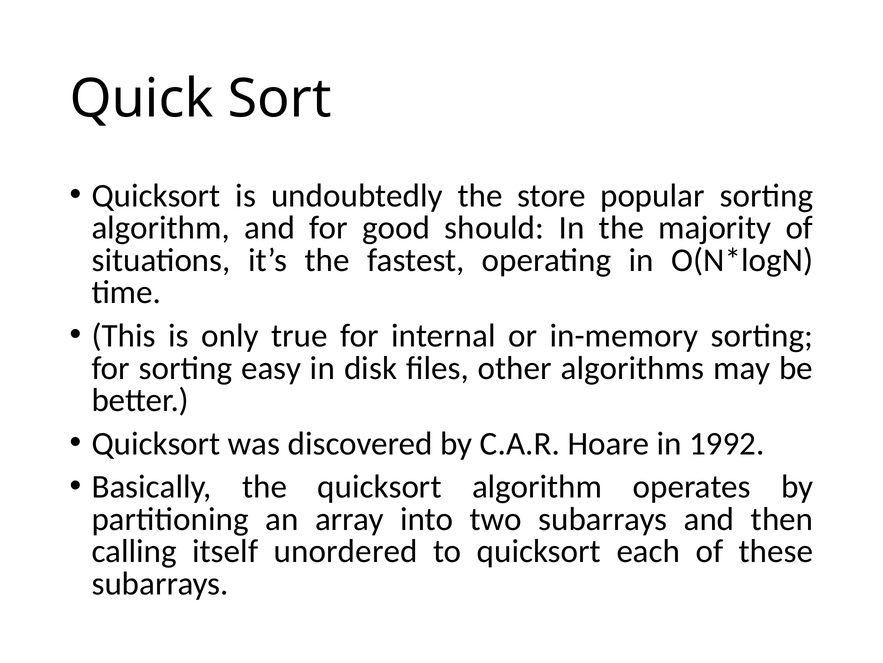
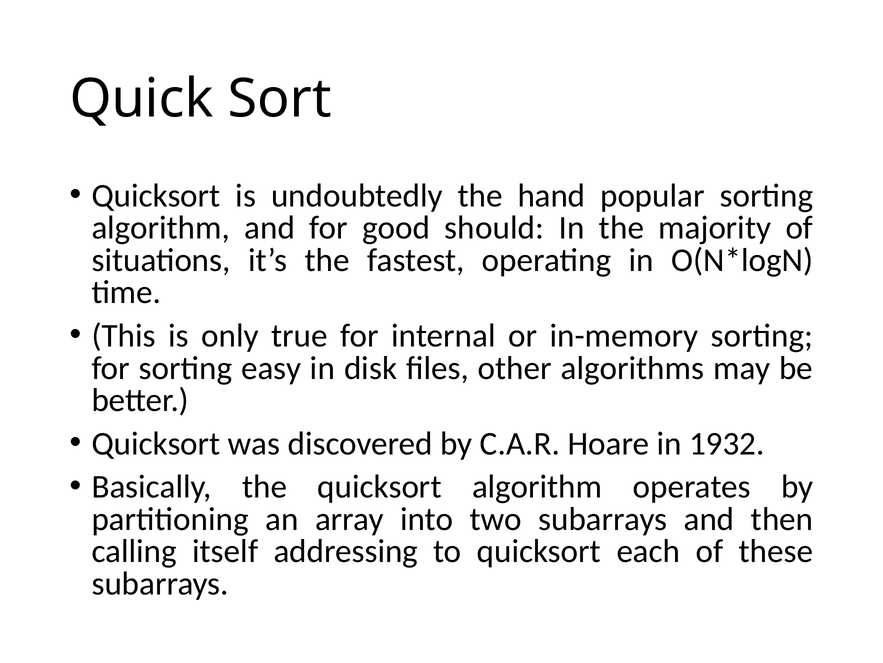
store: store -> hand (551, 196)
1992: 1992 -> 1932 (727, 443)
unordered: unordered -> addressing (346, 551)
